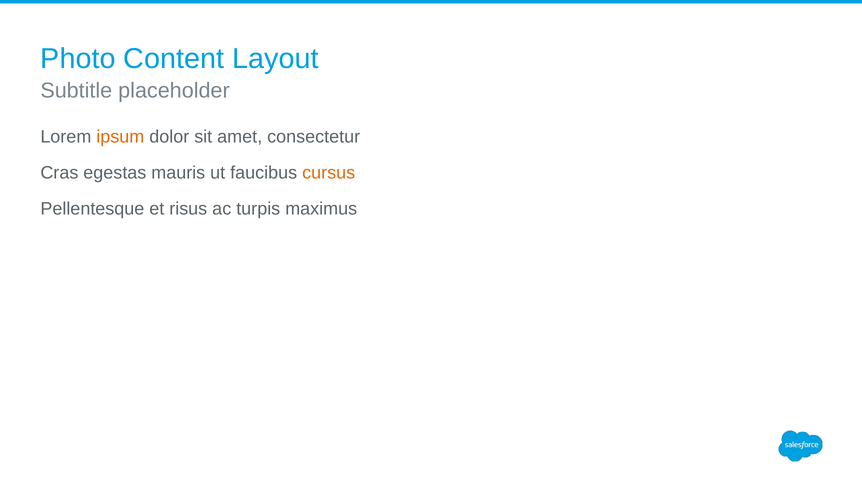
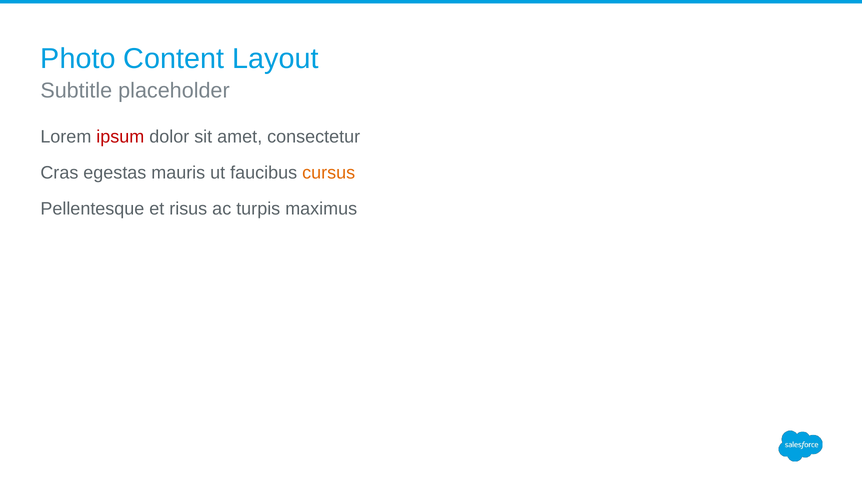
ipsum colour: orange -> red (120, 137)
